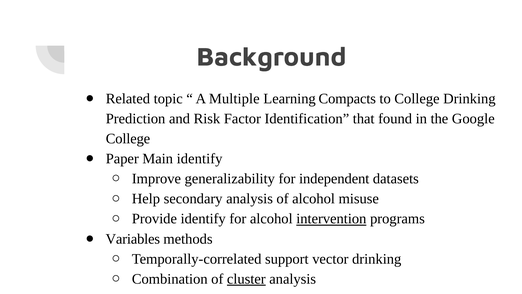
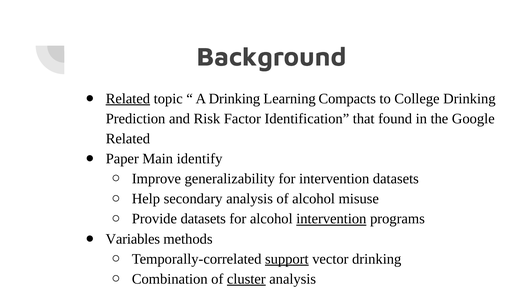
Related underline: none -> present (128, 98)
A Multiple: Multiple -> Drinking (234, 98)
College: College -> Related (128, 139)
for independent: independent -> intervention (334, 179)
Provide identify: identify -> datasets (203, 219)
support underline: none -> present (287, 259)
